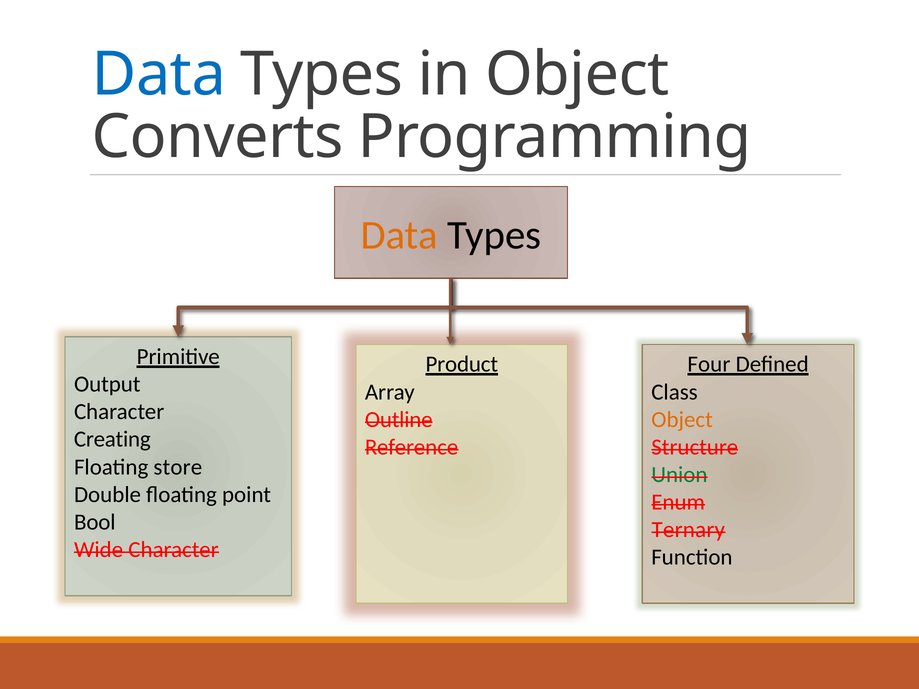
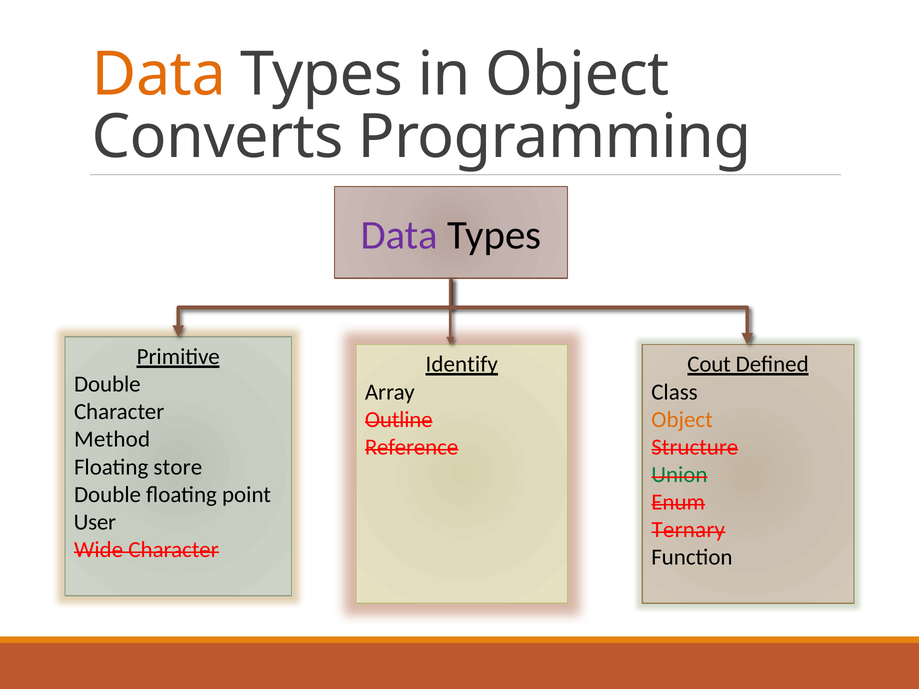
Data colour: blue -> orange (159, 75)
Data colour: orange -> purple (399, 235)
Product: Product -> Identify (462, 365)
Four: Four -> Cout (709, 365)
Output: Output -> Double (107, 384)
Creating: Creating -> Method (112, 440)
Bool: Bool -> User (95, 522)
